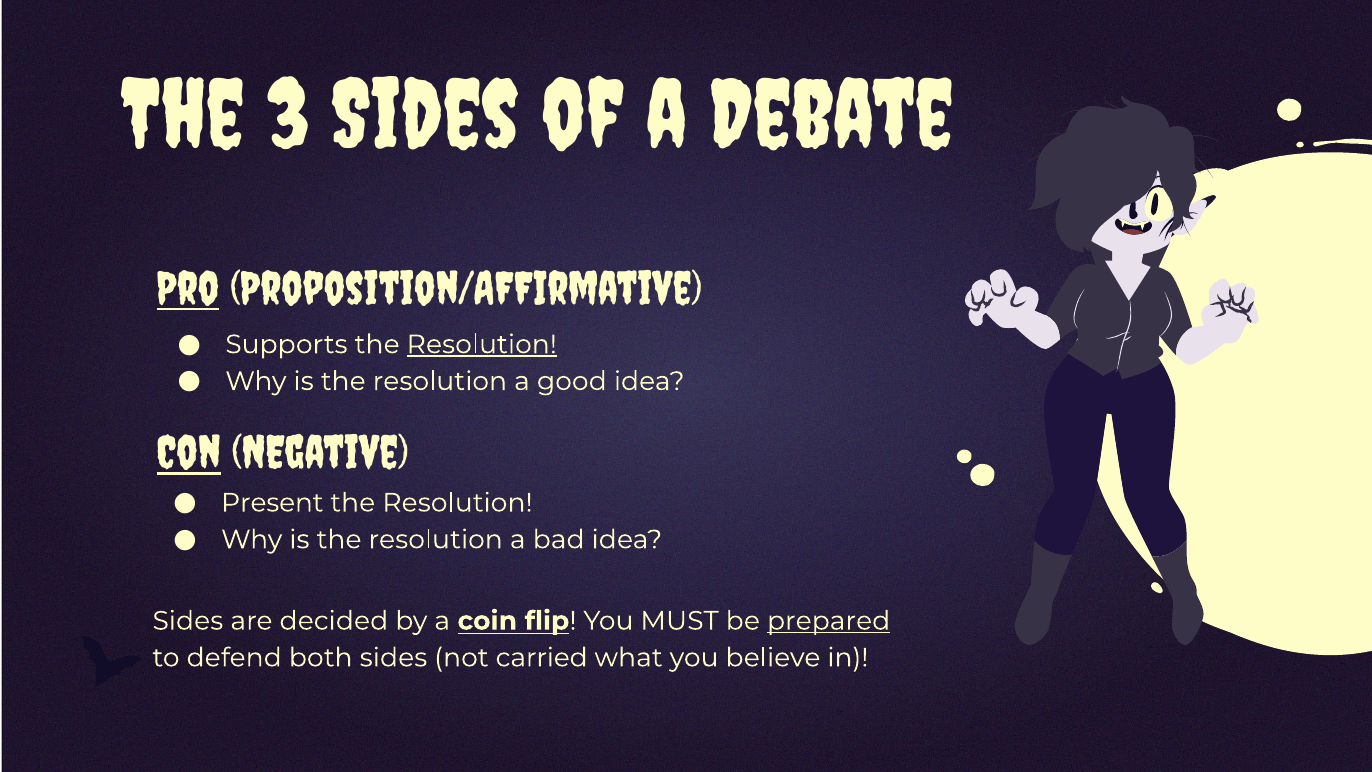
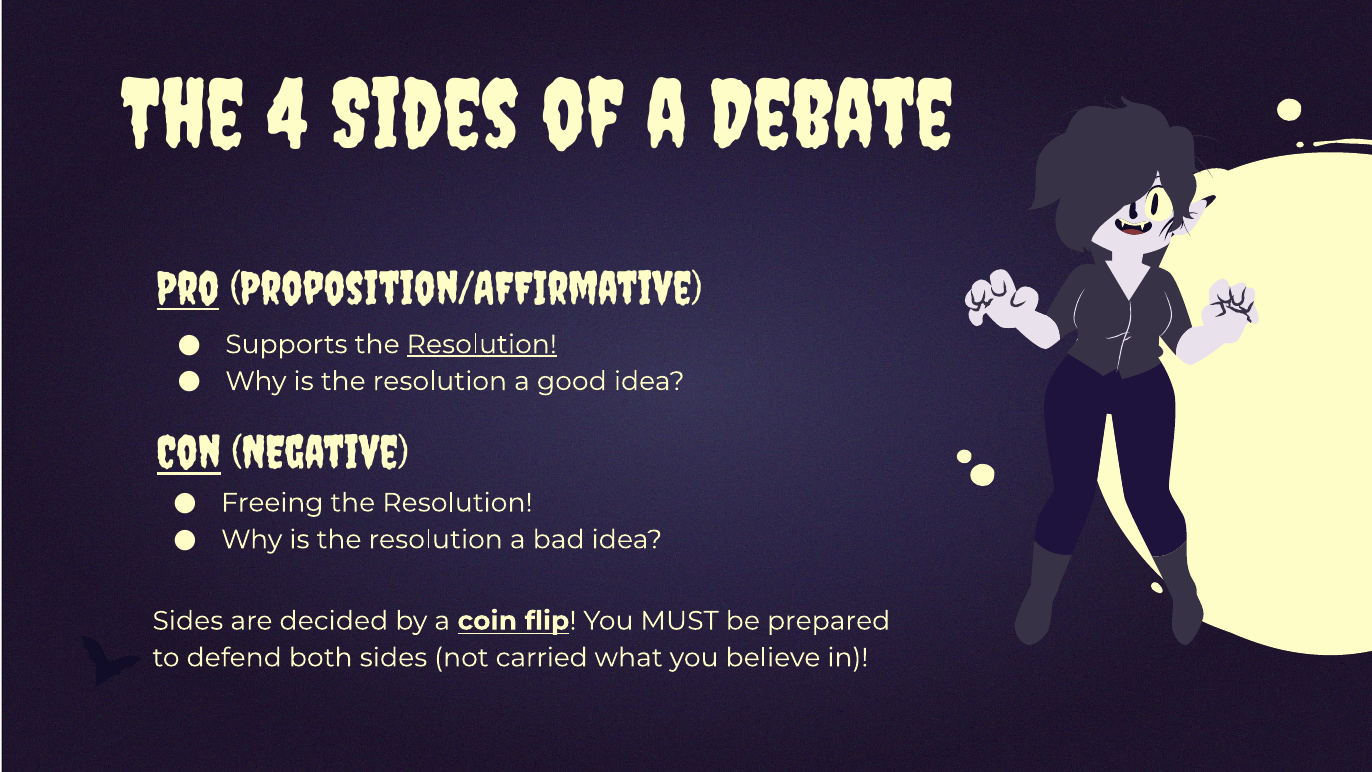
3: 3 -> 4 (288, 116)
Present: Present -> Freeing (272, 503)
prepared underline: present -> none (829, 621)
